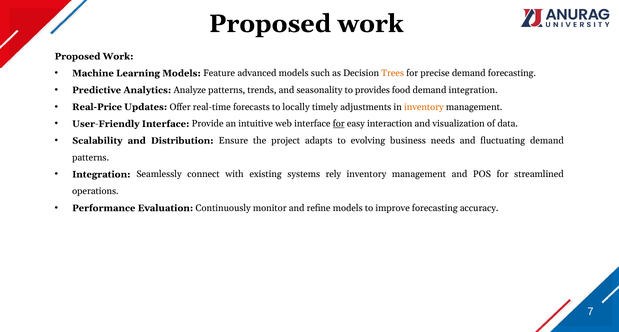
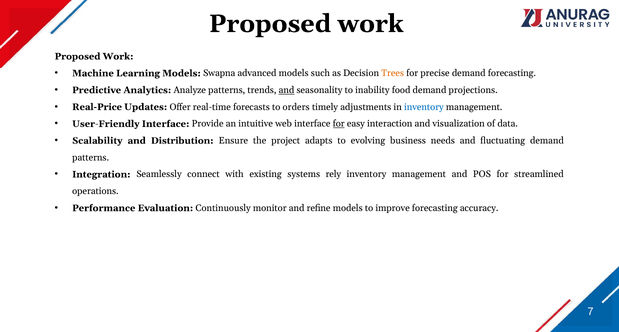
Feature: Feature -> Swapna (219, 73)
and underline: none -> present (287, 90)
provides: provides -> inability (372, 90)
demand integration: integration -> projections (473, 90)
locally: locally -> orders (296, 107)
inventory colour: orange -> blue (424, 107)
